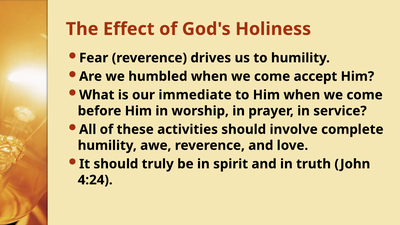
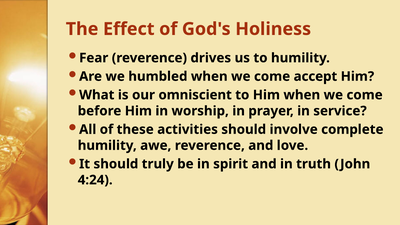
immediate: immediate -> omniscient (195, 95)
